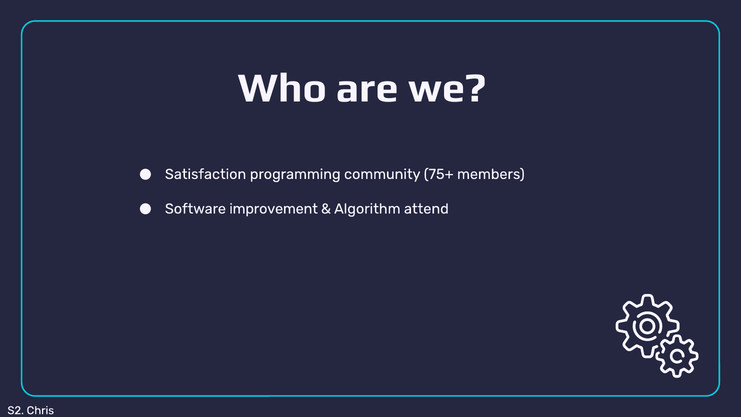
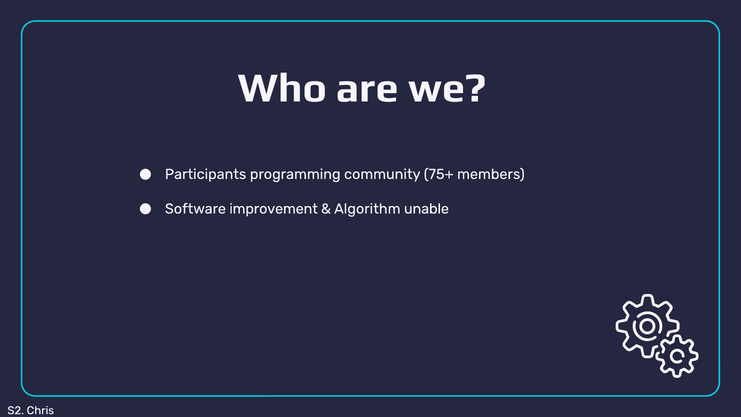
Satisfaction: Satisfaction -> Participants (206, 174)
attend: attend -> unable (426, 209)
